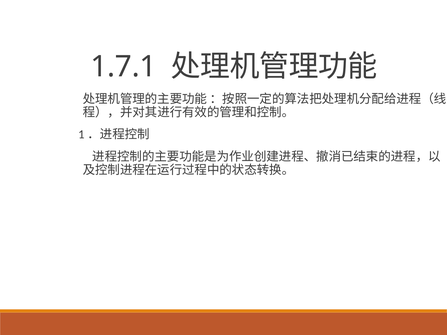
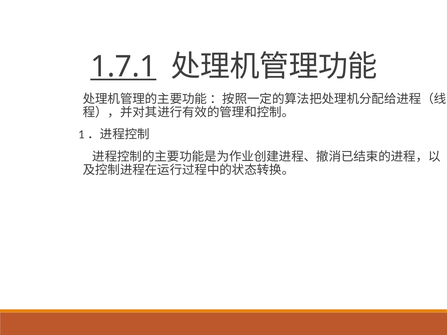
1.7.1 underline: none -> present (123, 67)
